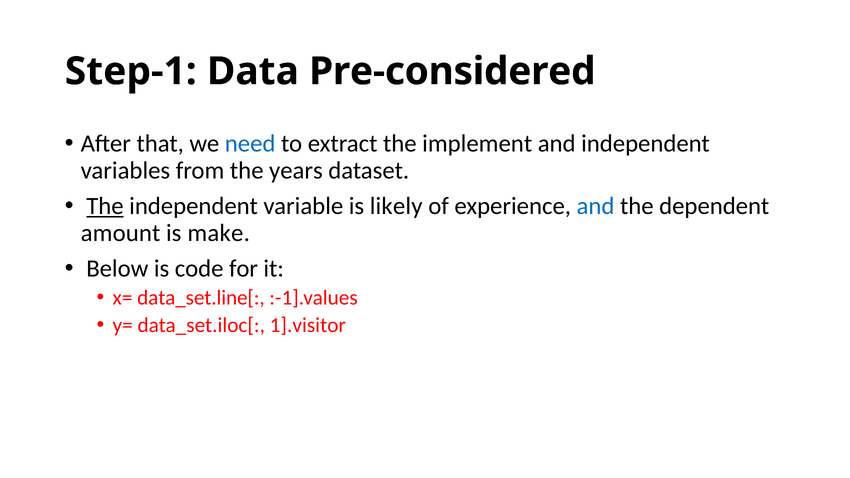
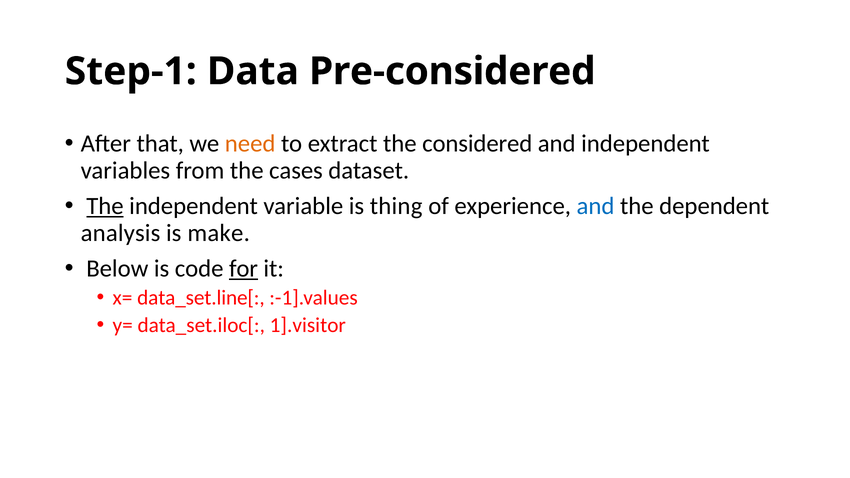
need colour: blue -> orange (250, 144)
implement: implement -> considered (477, 144)
years: years -> cases (296, 170)
likely: likely -> thing (396, 206)
amount: amount -> analysis (121, 233)
for underline: none -> present (244, 269)
